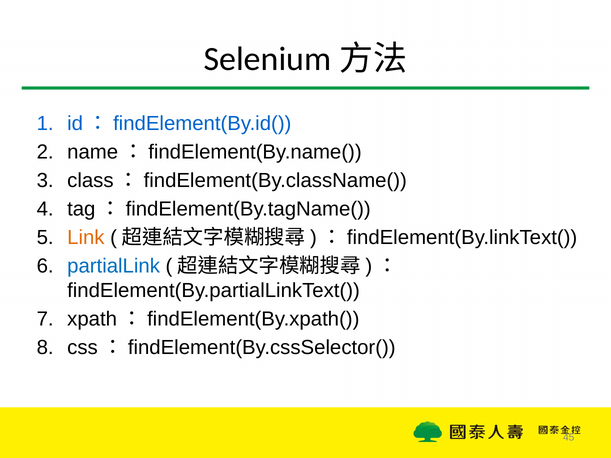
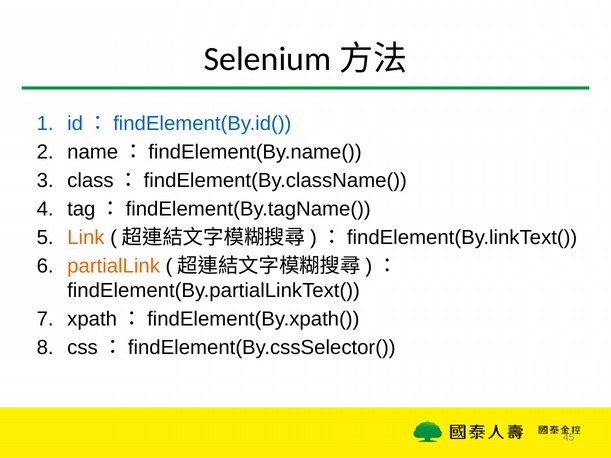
partialLink colour: blue -> orange (114, 266)
